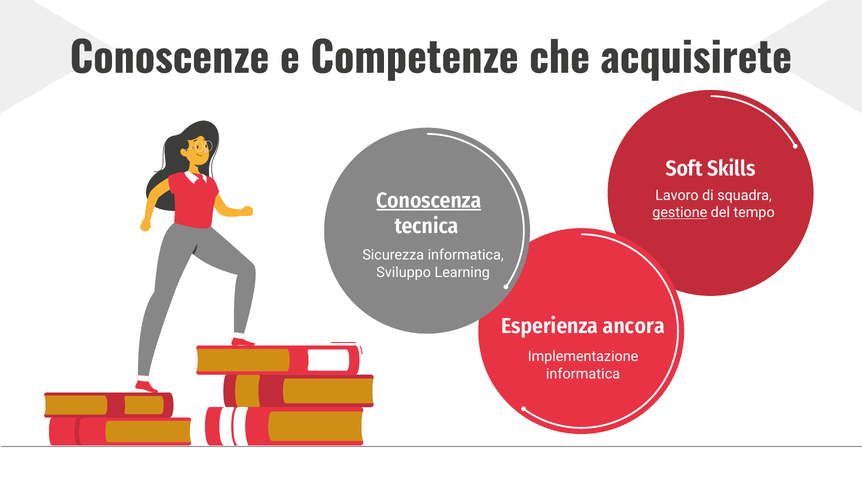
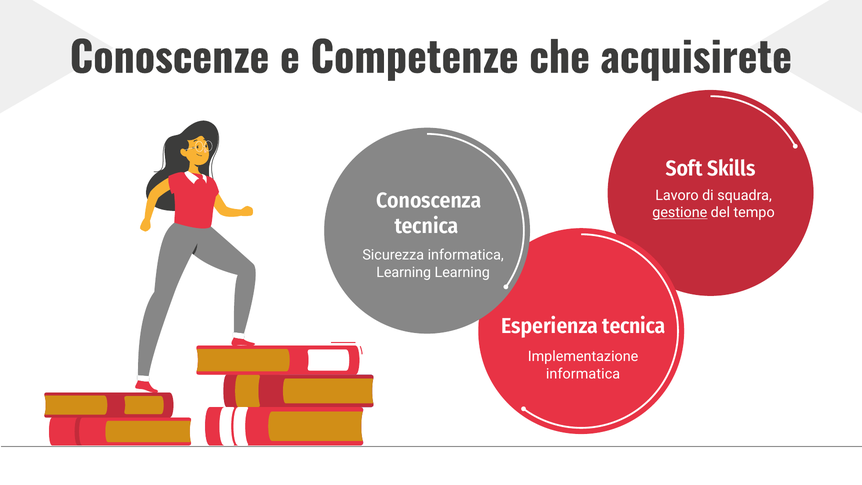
Conoscenza underline: present -> none (429, 200)
Sviluppo: Sviluppo -> Learning (404, 272)
Esperienza ancora: ancora -> tecnica (634, 326)
